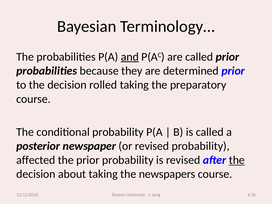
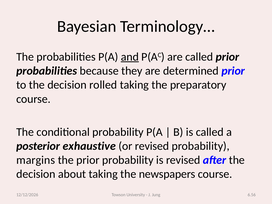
newspaper: newspaper -> exhaustive (89, 146)
affected: affected -> margins (36, 160)
the underline: present -> none (237, 160)
